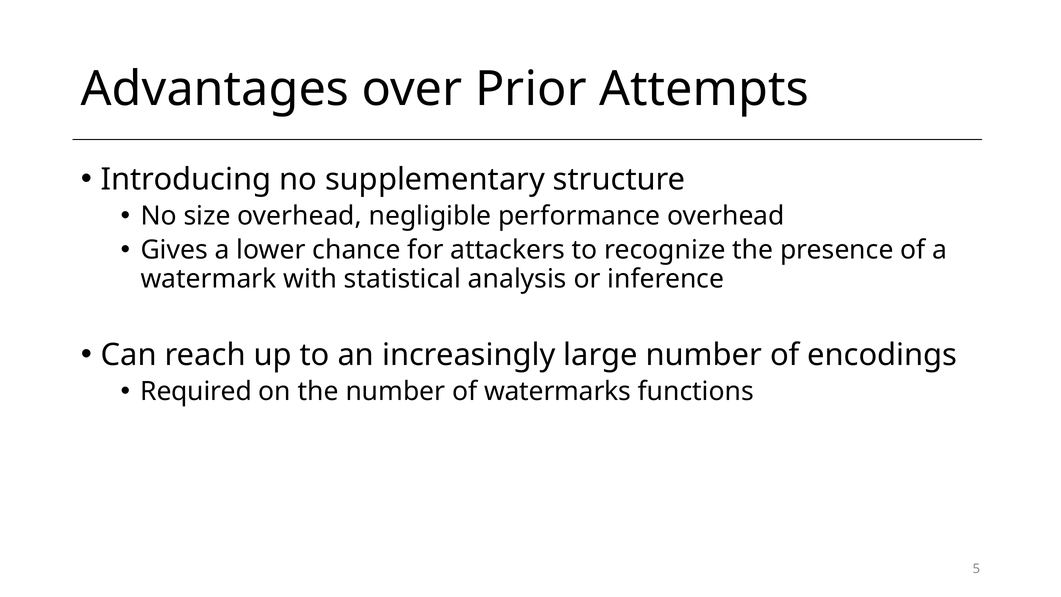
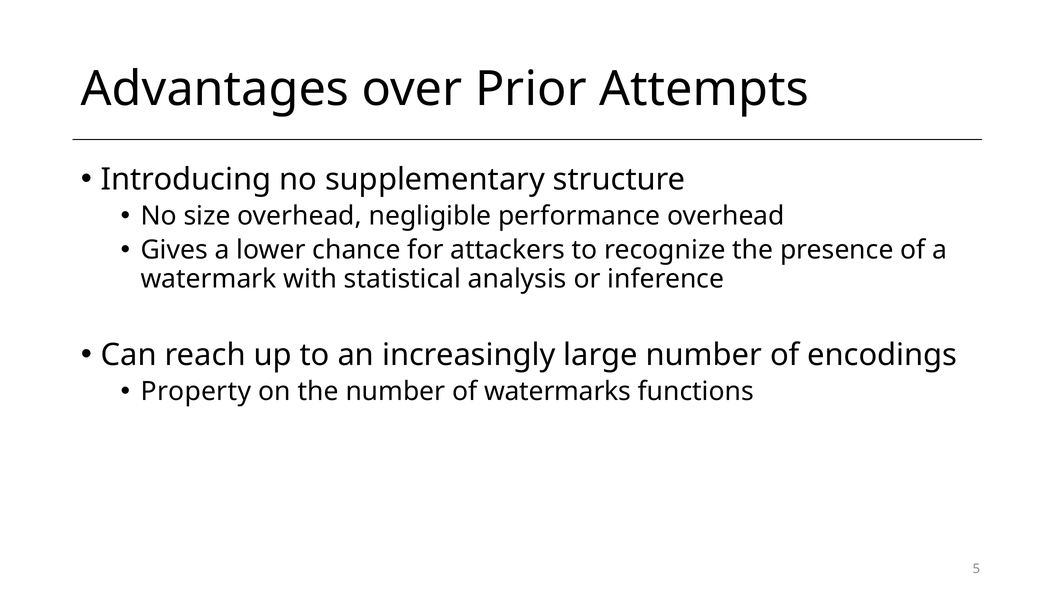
Required: Required -> Property (196, 391)
